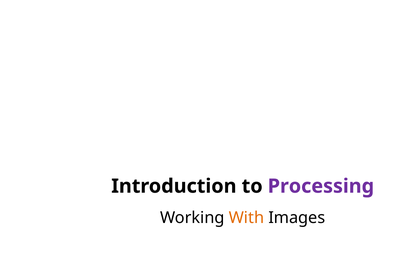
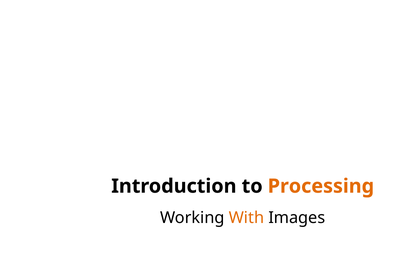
Processing colour: purple -> orange (321, 186)
